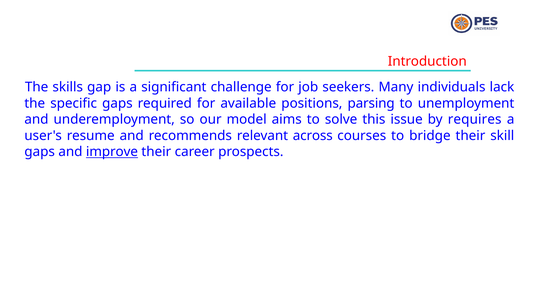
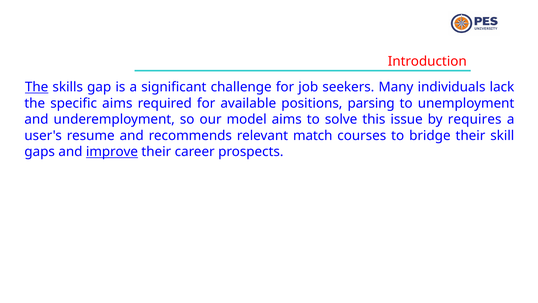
The underline: none -> present (37, 87)
specific gaps: gaps -> aims (117, 103)
across: across -> match (313, 135)
